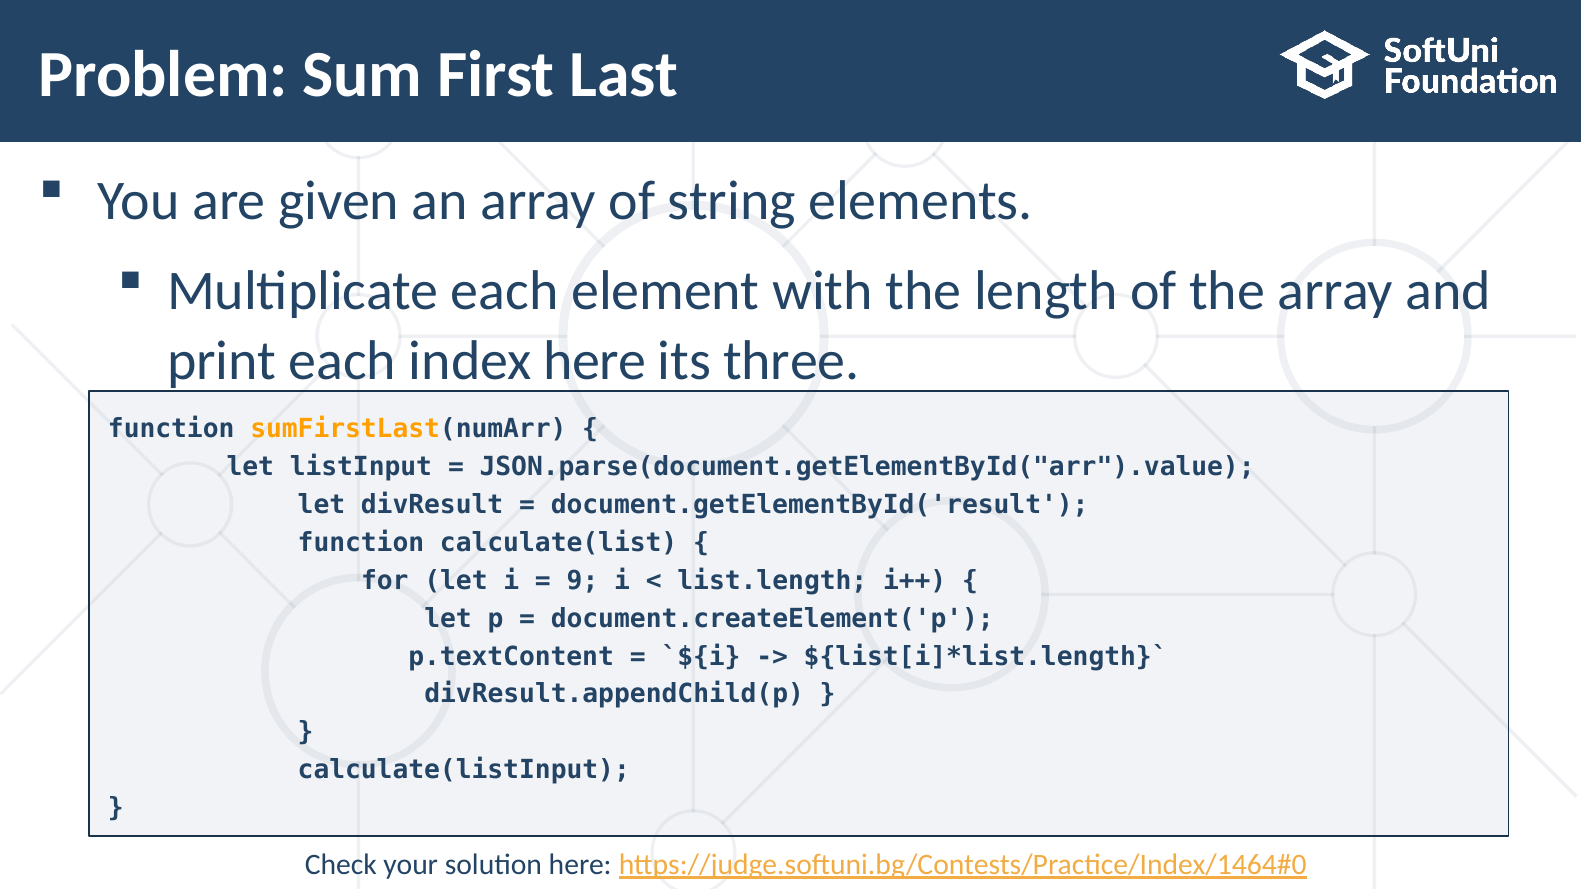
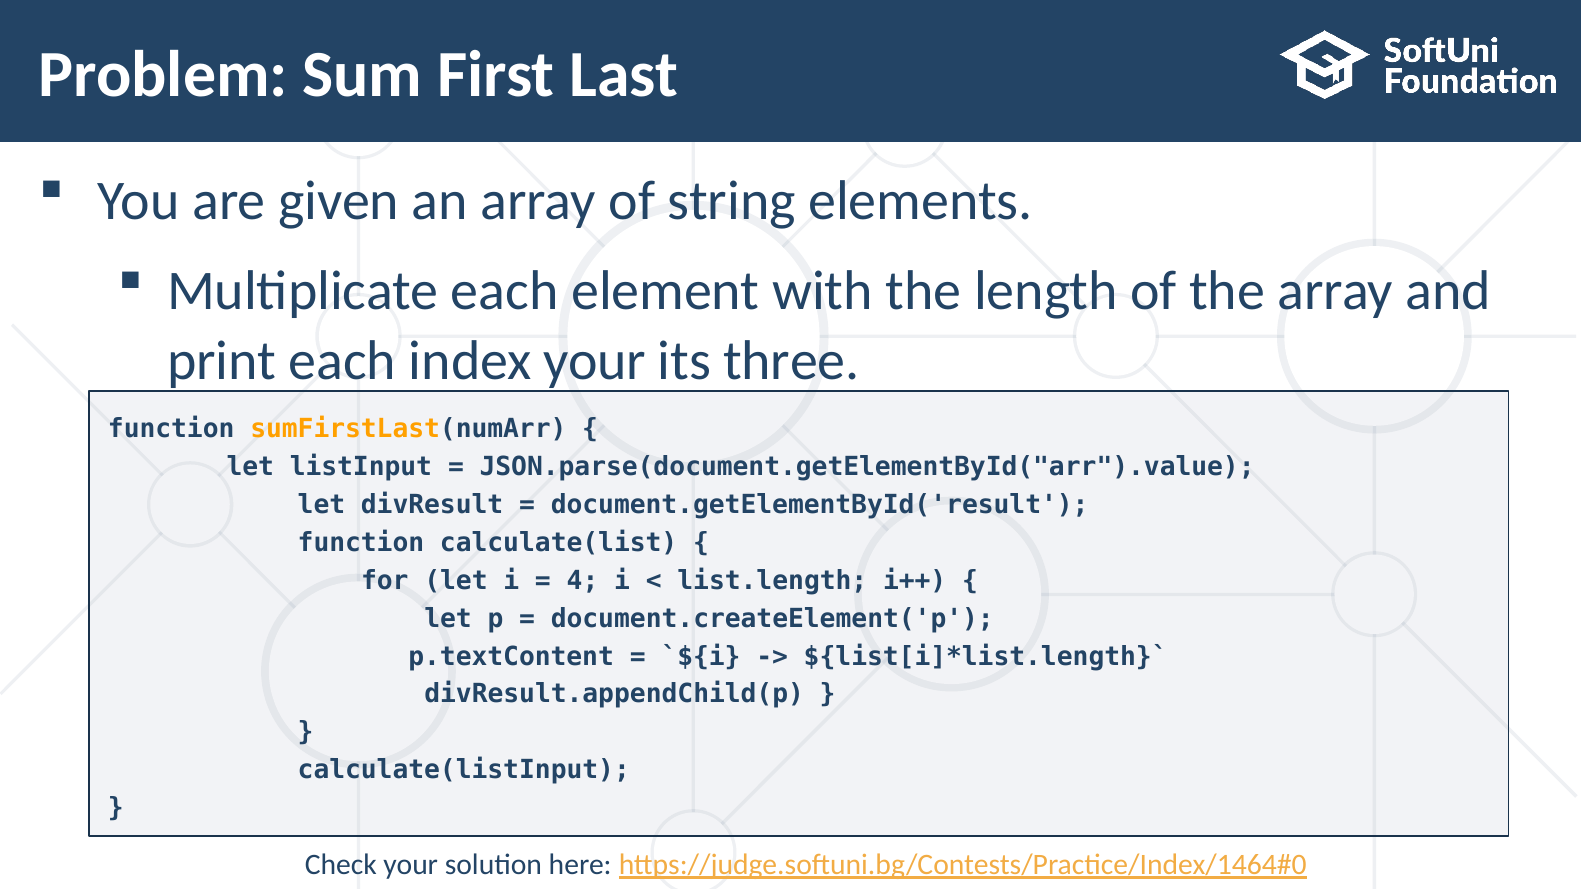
index here: here -> your (595, 361)
9: 9 -> 4 (583, 581)
